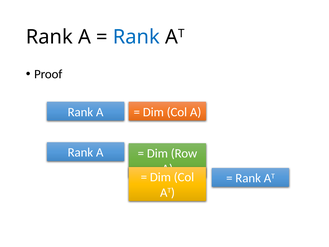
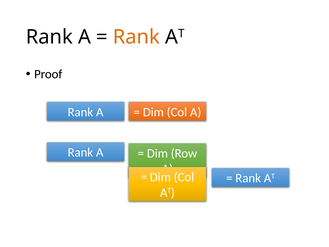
Rank colour: blue -> orange (136, 37)
